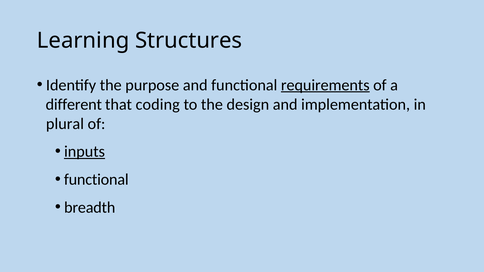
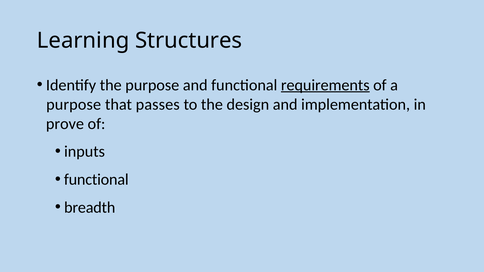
different: different -> purpose (74, 104)
coding: coding -> passes (158, 104)
plural: plural -> prove (65, 124)
inputs underline: present -> none (85, 152)
